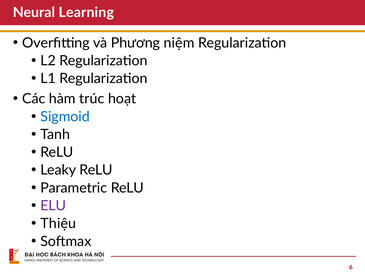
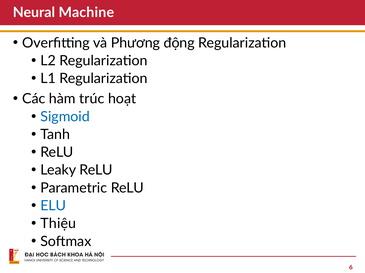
Learning: Learning -> Machine (86, 13)
niệm: niệm -> động (179, 43)
ELU colour: purple -> blue (53, 206)
